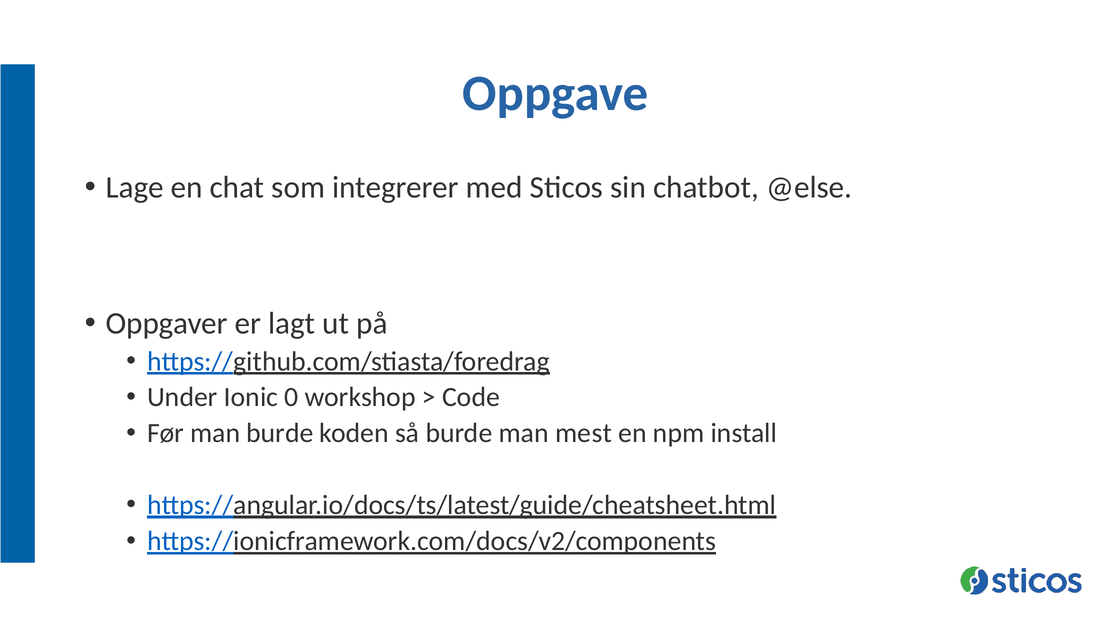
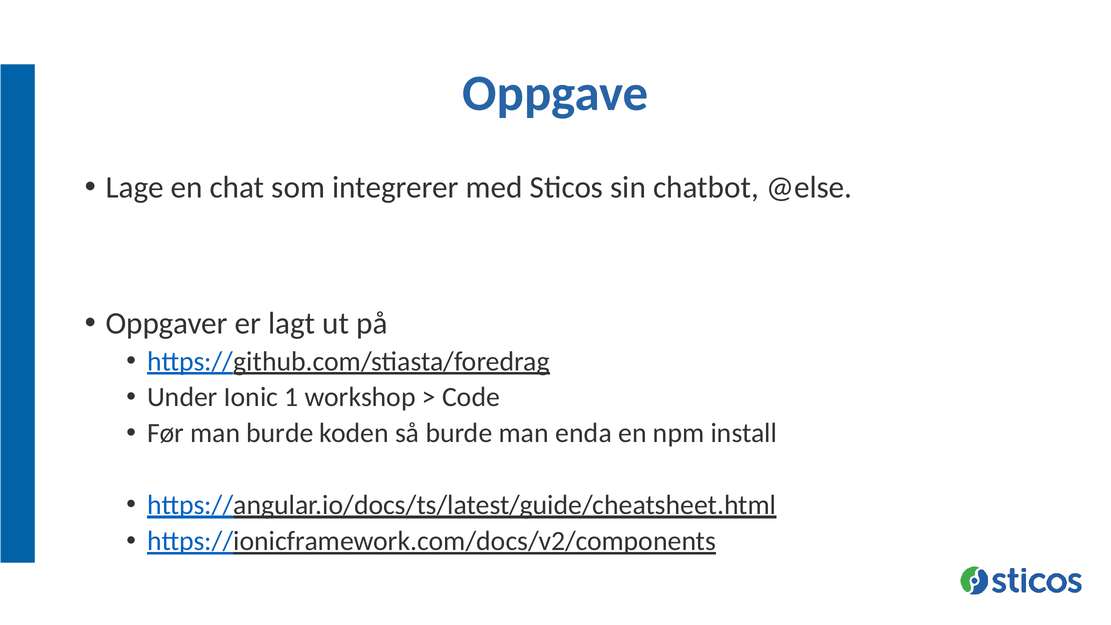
0: 0 -> 1 (292, 397)
mest: mest -> enda (584, 433)
